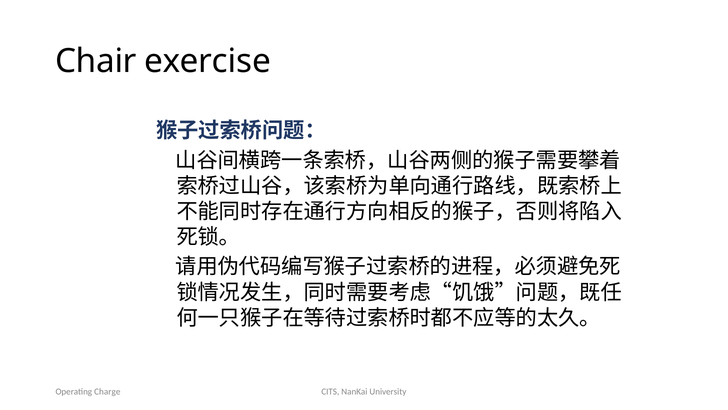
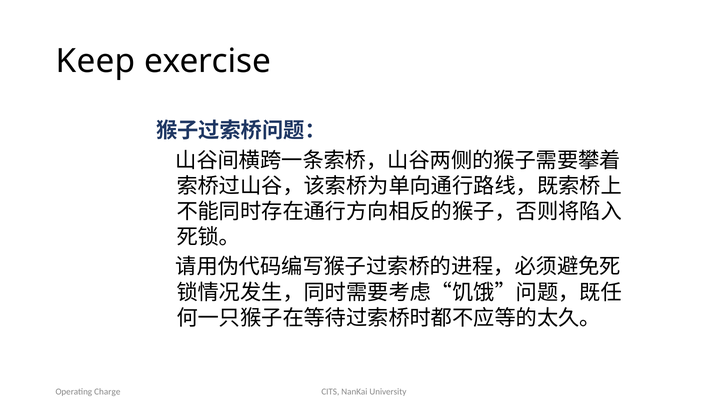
Chair: Chair -> Keep (95, 61)
